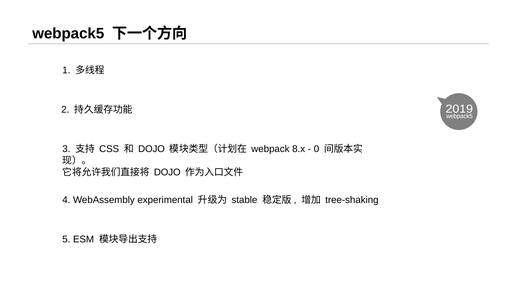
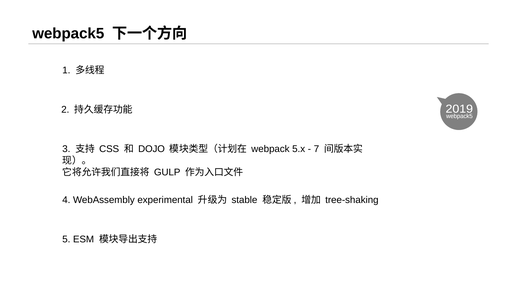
8.x: 8.x -> 5.x (299, 149)
0: 0 -> 7 (316, 149)
DOJO: DOJO -> GULP (167, 172)
